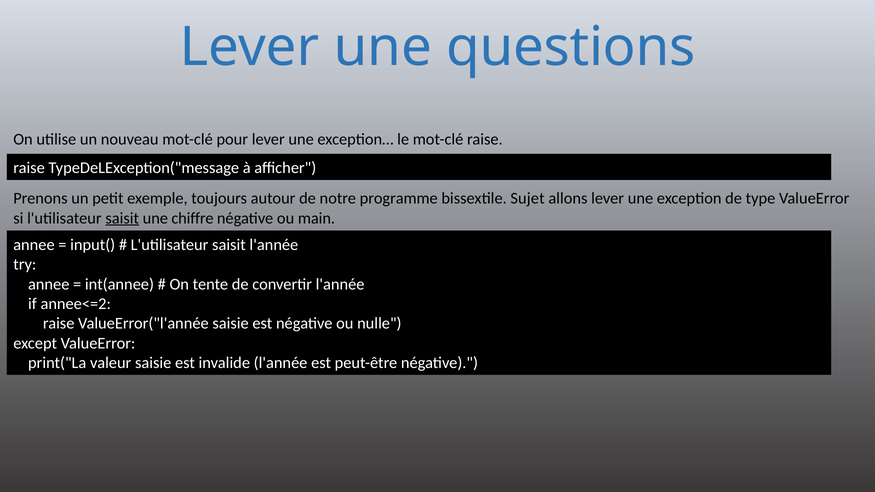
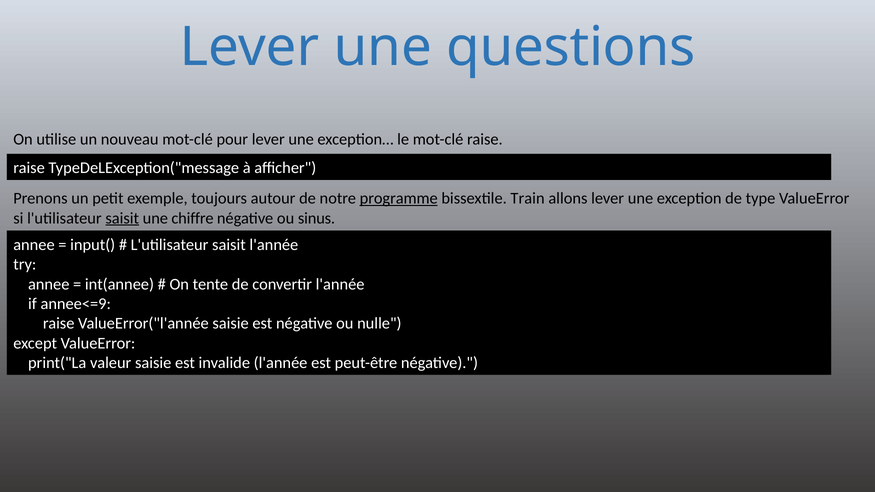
programme underline: none -> present (399, 199)
Sujet: Sujet -> Train (528, 199)
main: main -> sinus (317, 218)
annee<=2: annee<=2 -> annee<=9 (76, 304)
